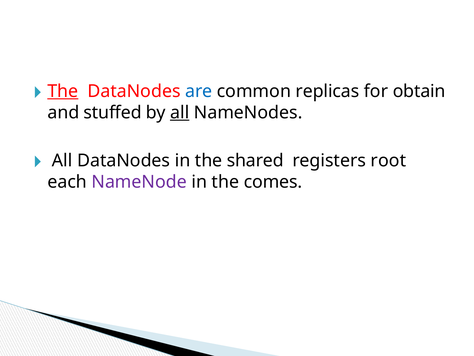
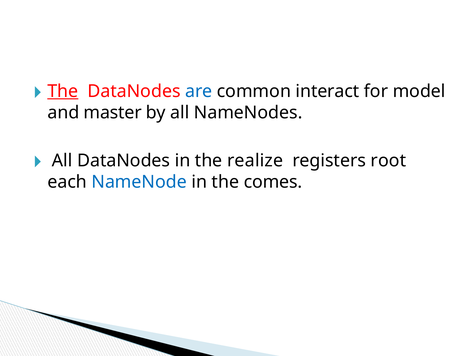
replicas: replicas -> interact (327, 91)
obtain: obtain -> model (419, 91)
stuffed: stuffed -> master (113, 112)
all underline: present -> none (180, 112)
shared: shared -> realize (255, 160)
NameNode colour: purple -> blue (139, 182)
